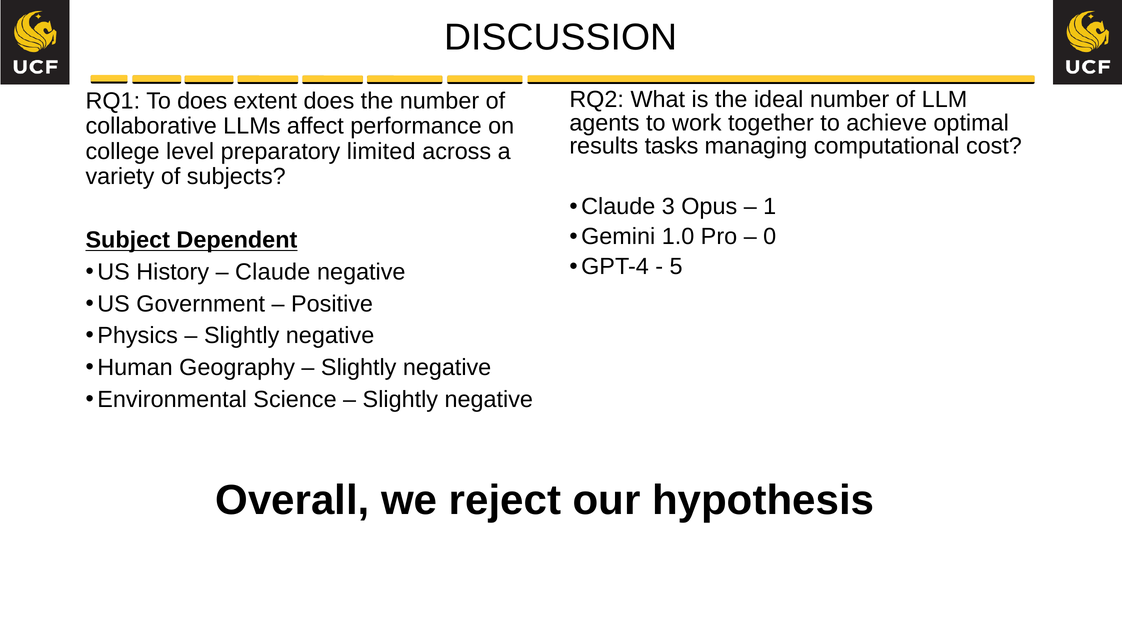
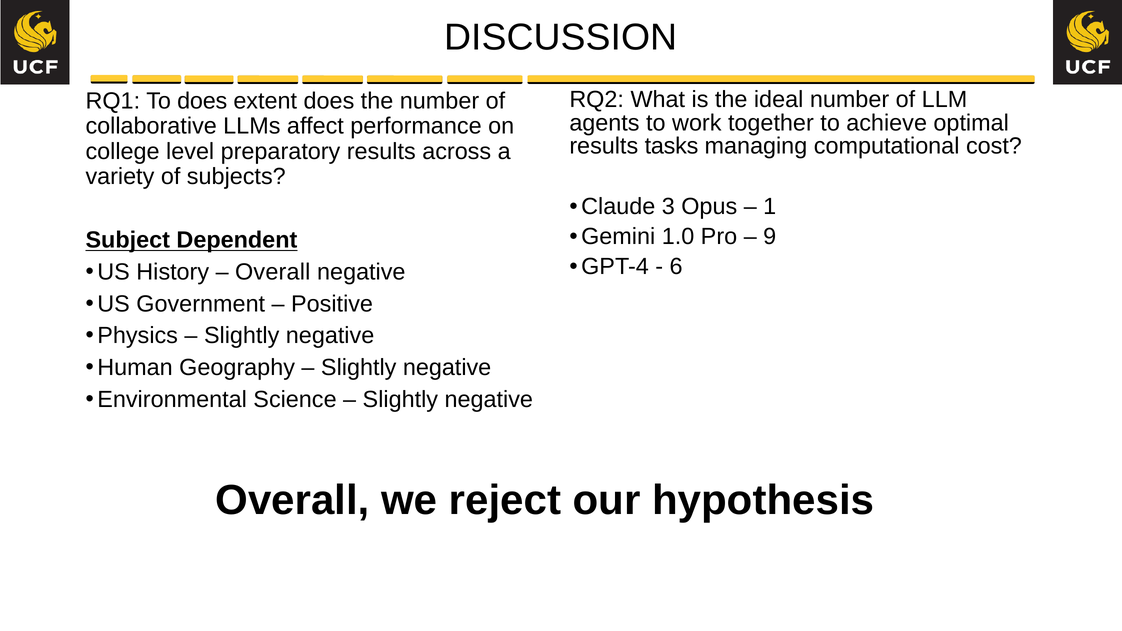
preparatory limited: limited -> results (381, 151)
0: 0 -> 9 (770, 236)
5: 5 -> 6 (676, 266)
Claude: Claude -> Overall (273, 272)
